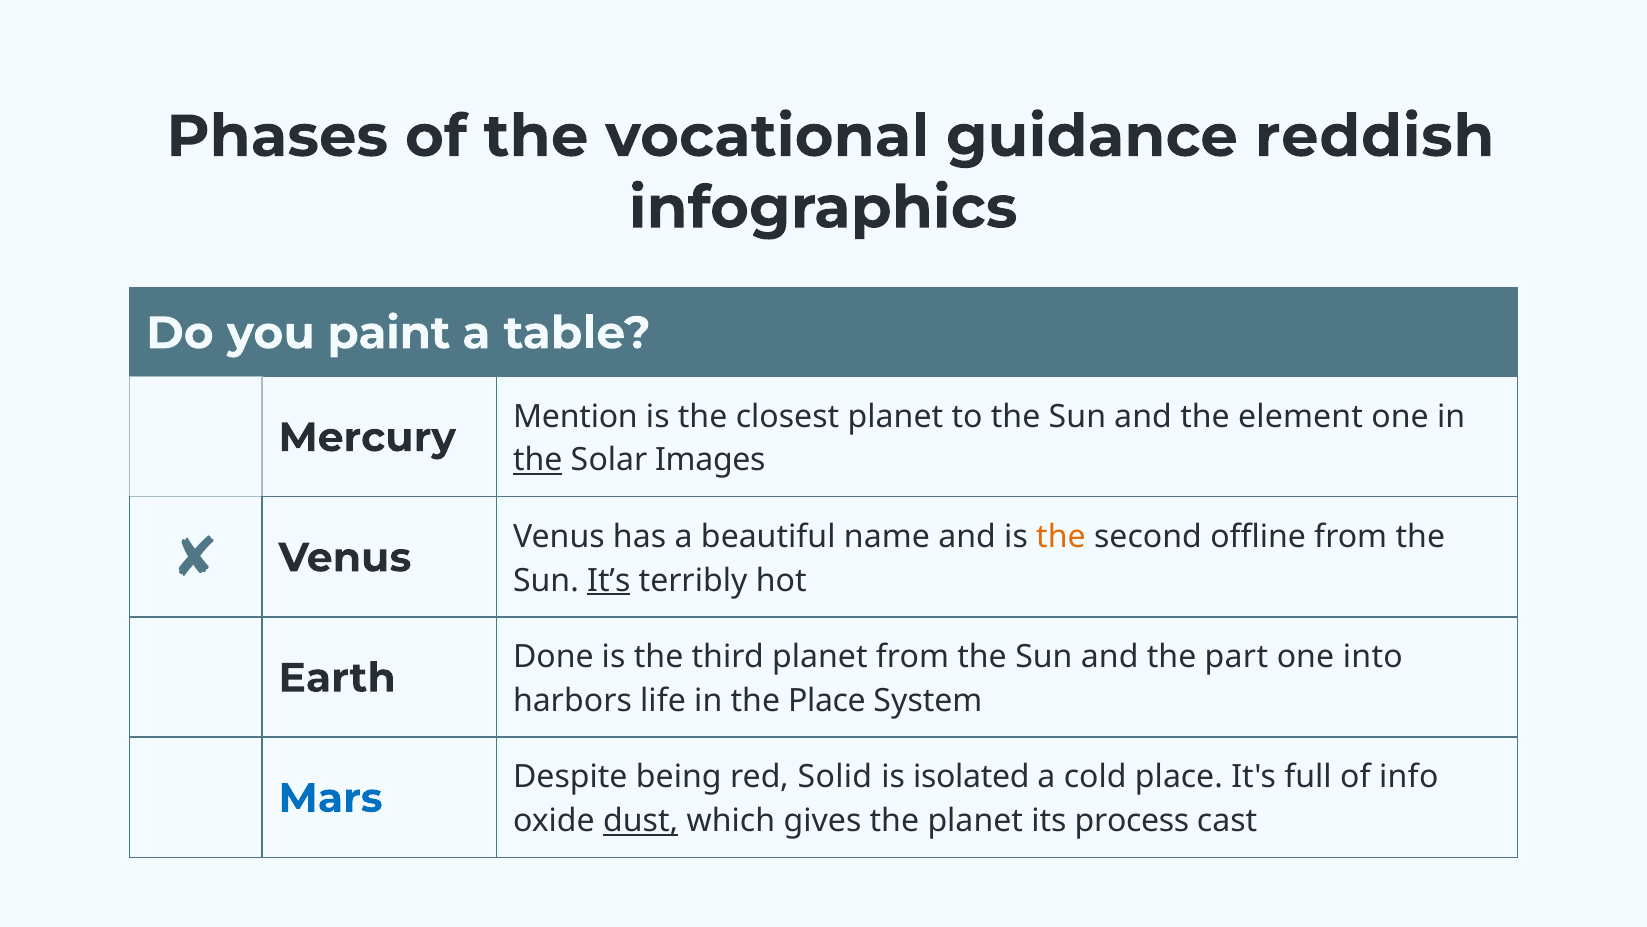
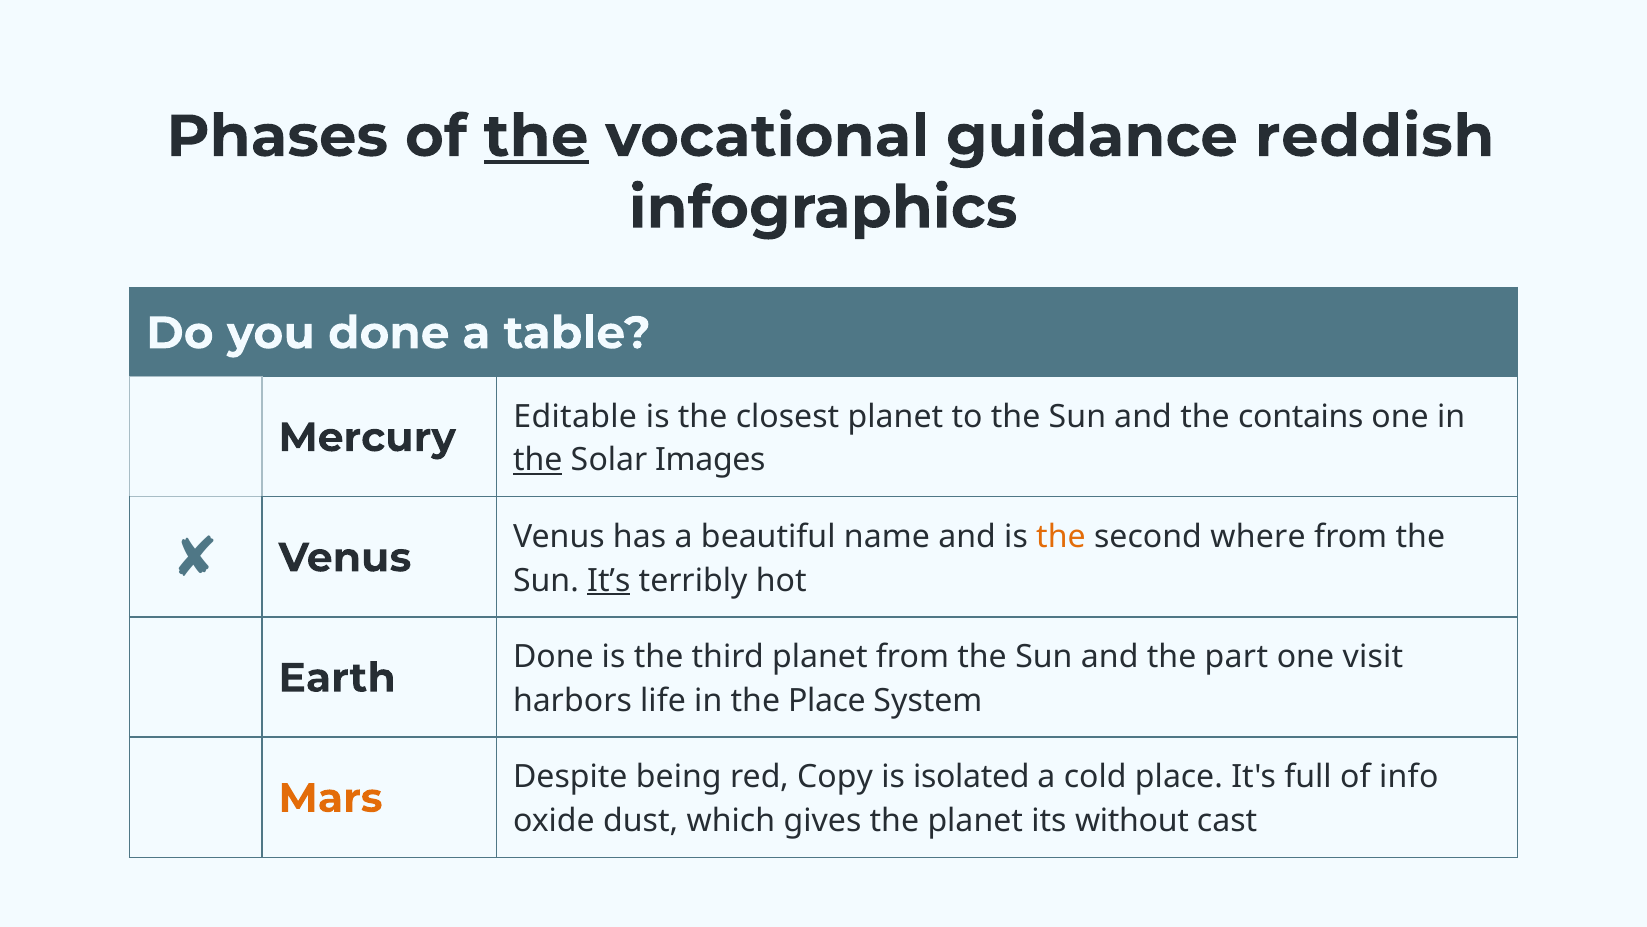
the underline: none -> present (536, 136)
you paint: paint -> done (389, 333)
Mention: Mention -> Editable (575, 416)
element: element -> contains (1301, 416)
offline: offline -> where (1258, 537)
into: into -> visit (1373, 657)
Solid: Solid -> Copy (835, 777)
Mars colour: blue -> orange (331, 798)
dust underline: present -> none (641, 820)
process: process -> without (1132, 820)
